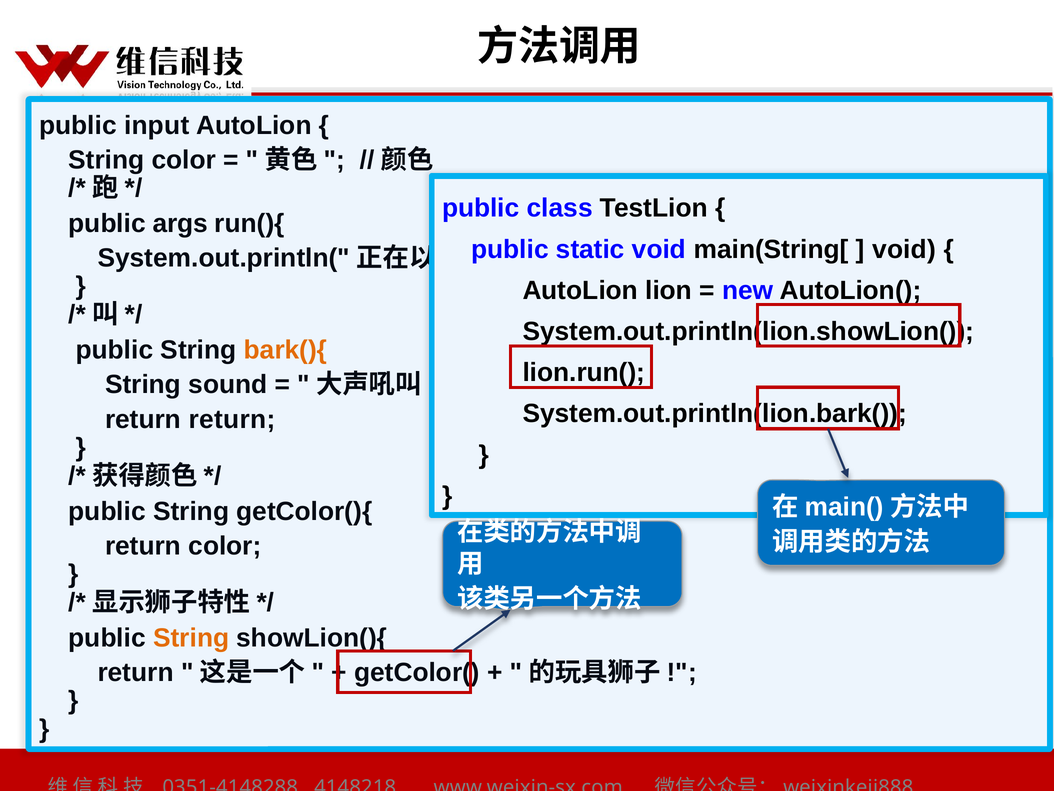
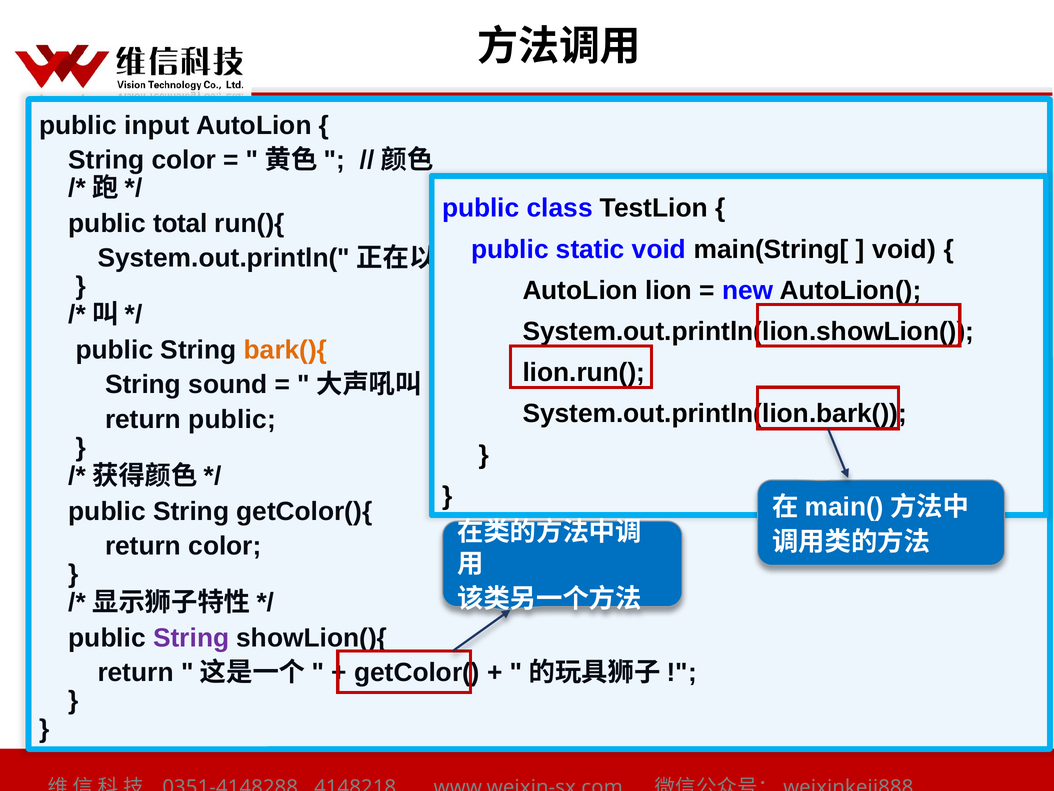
args: args -> total (180, 223)
return return: return -> public (232, 419)
String colour: orange -> purple (191, 637)
